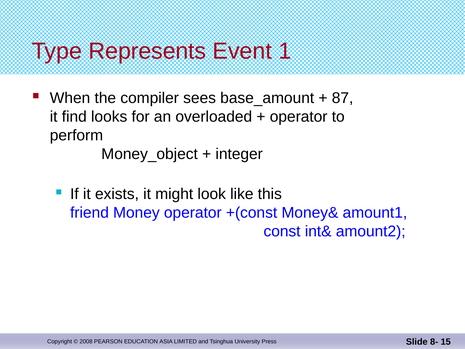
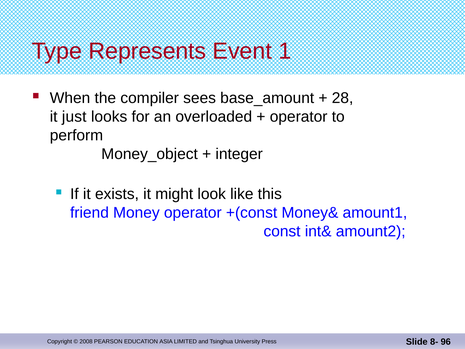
87: 87 -> 28 (343, 98)
find: find -> just (74, 117)
15: 15 -> 96 (446, 342)
